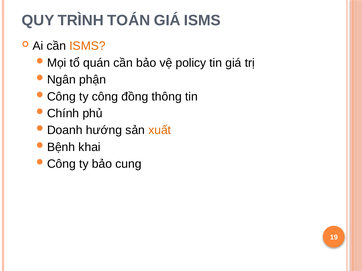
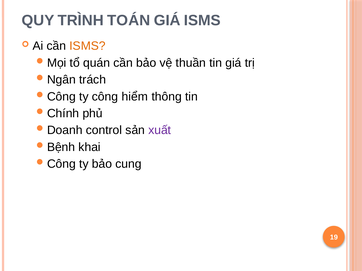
policy: policy -> thuần (191, 63)
phận: phận -> trách (93, 80)
đồng: đồng -> hiểm (135, 97)
hướng: hướng -> control (104, 131)
xuất colour: orange -> purple (160, 131)
